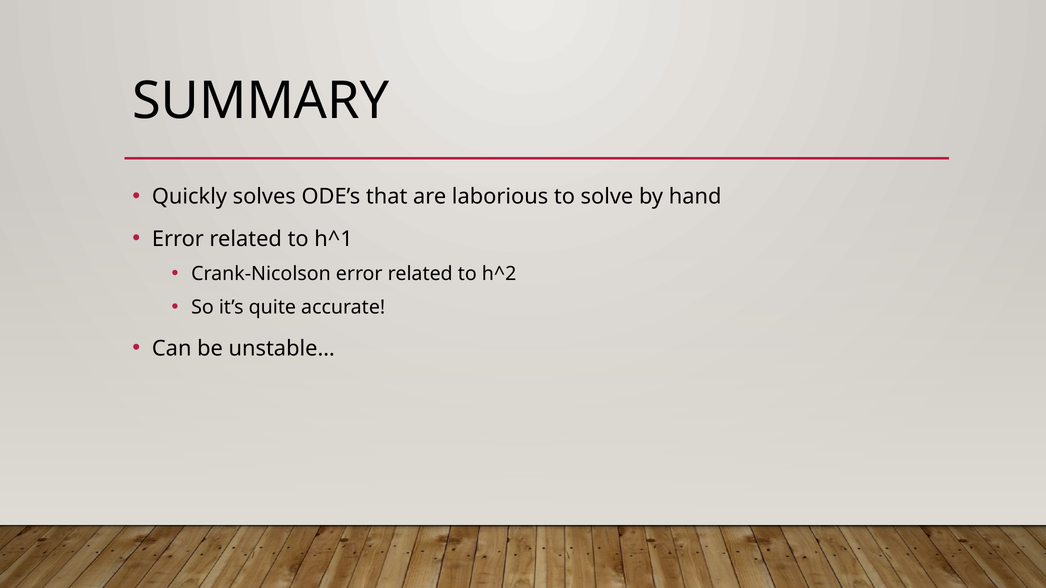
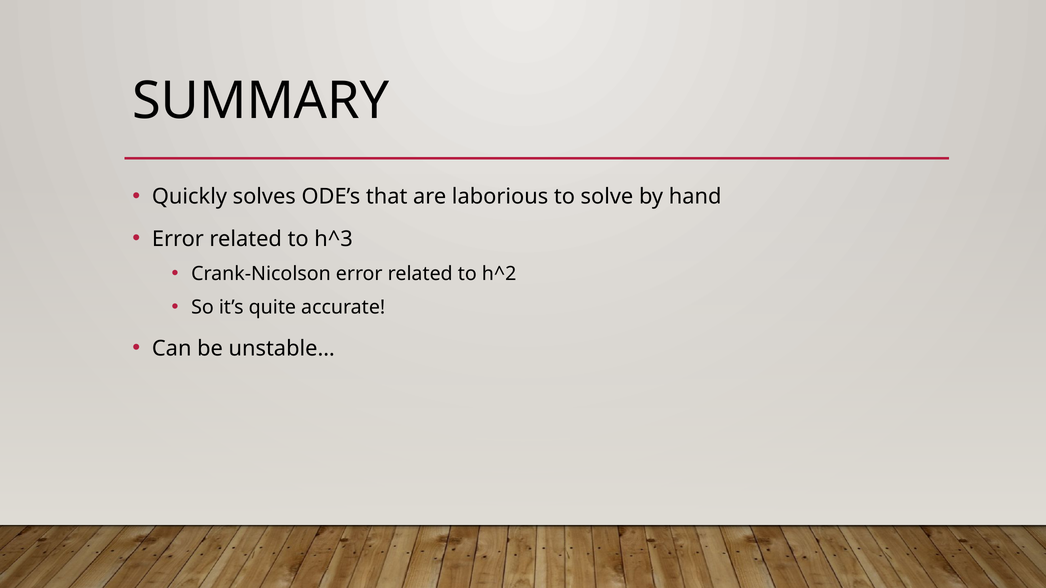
h^1: h^1 -> h^3 (334, 239)
